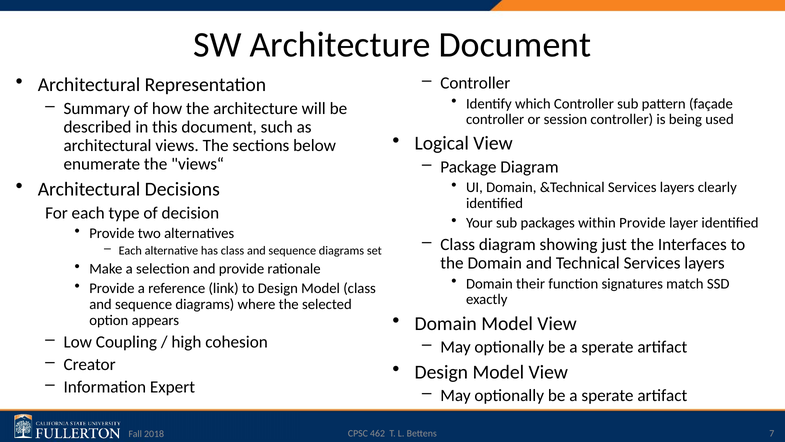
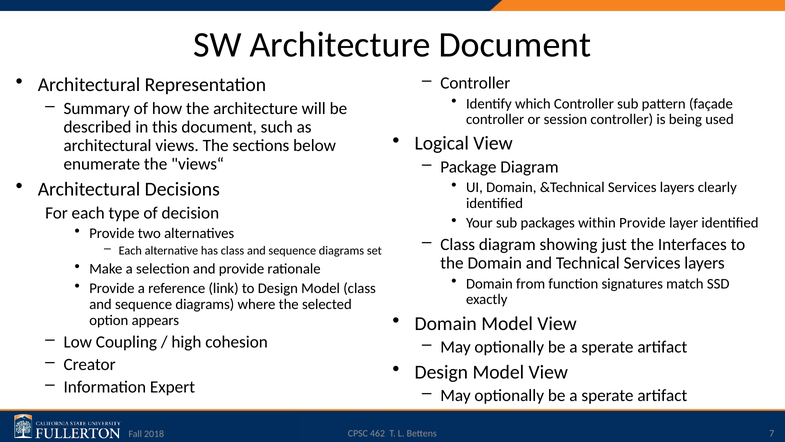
their: their -> from (531, 283)
